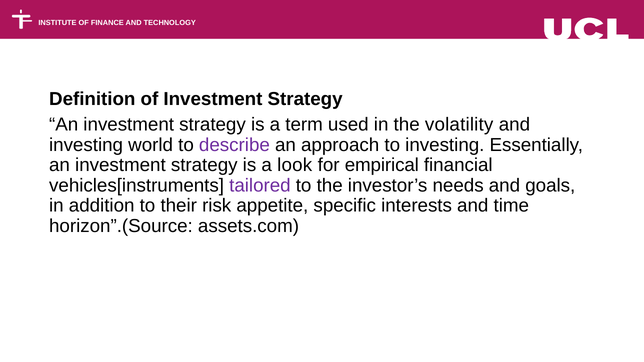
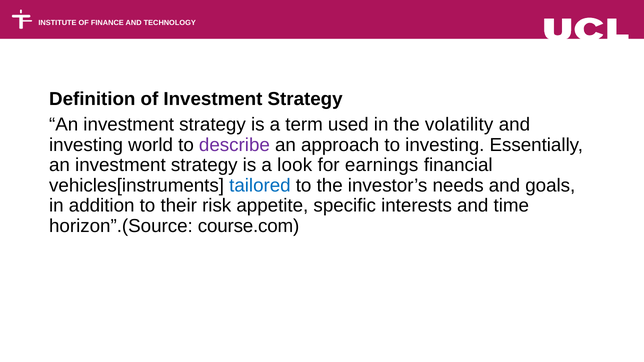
empirical: empirical -> earnings (382, 165)
tailored colour: purple -> blue (260, 186)
assets.com: assets.com -> course.com (249, 226)
